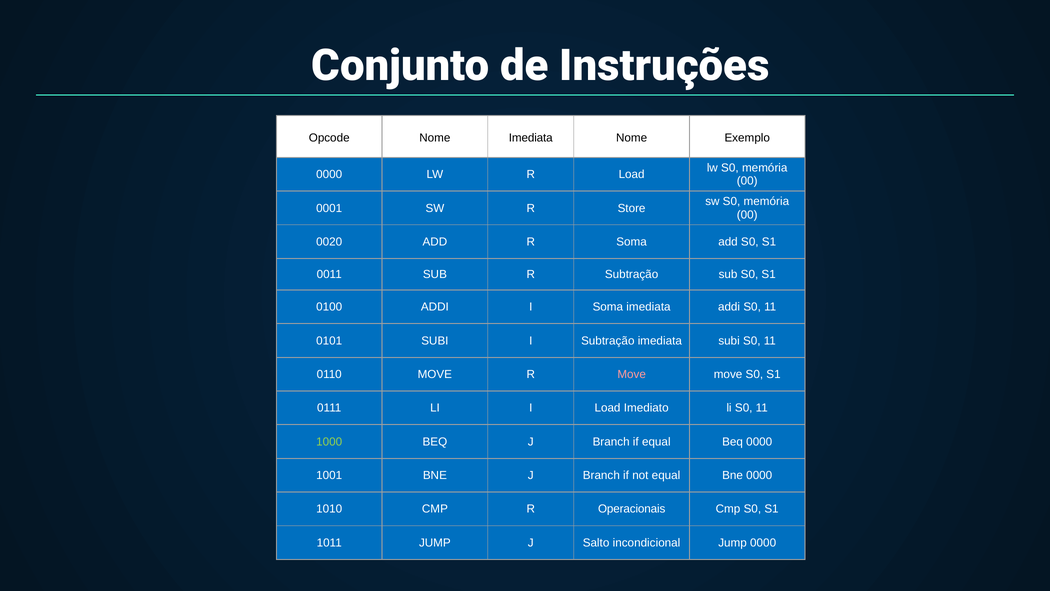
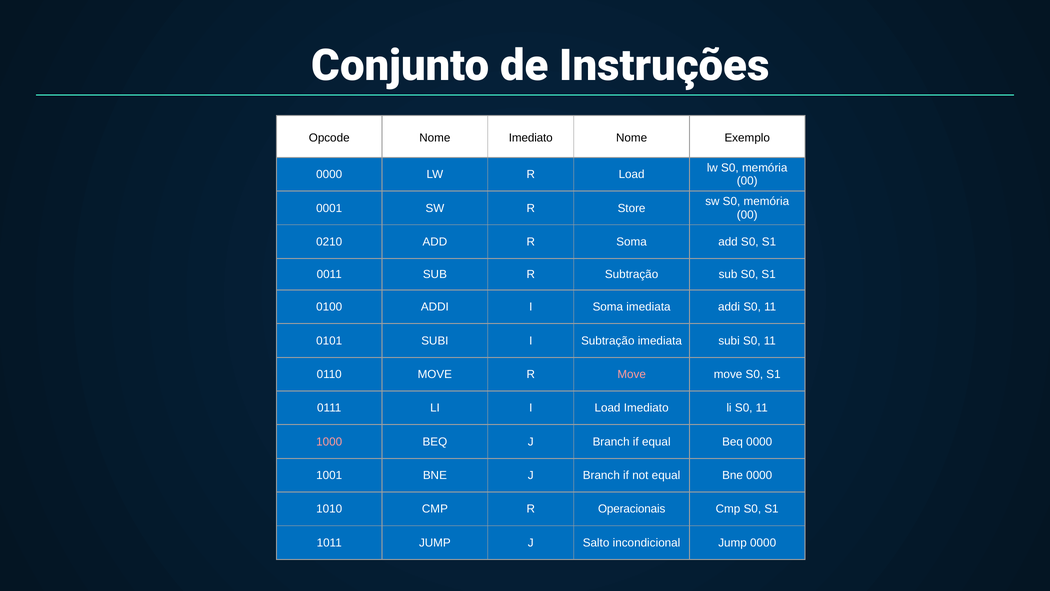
Nome Imediata: Imediata -> Imediato (531, 138)
0020: 0020 -> 0210 (329, 242)
1000 colour: light green -> pink (329, 442)
